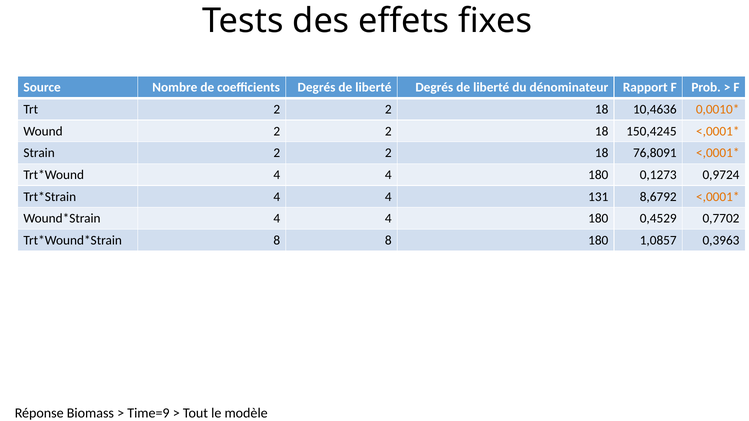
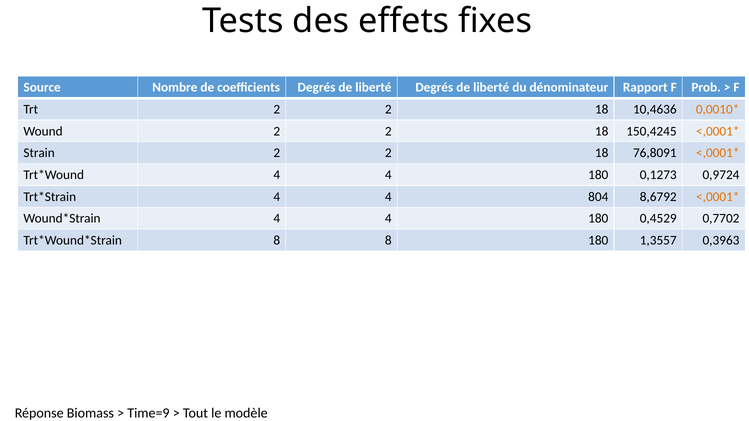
131: 131 -> 804 (598, 197)
1,0857: 1,0857 -> 1,3557 (658, 240)
